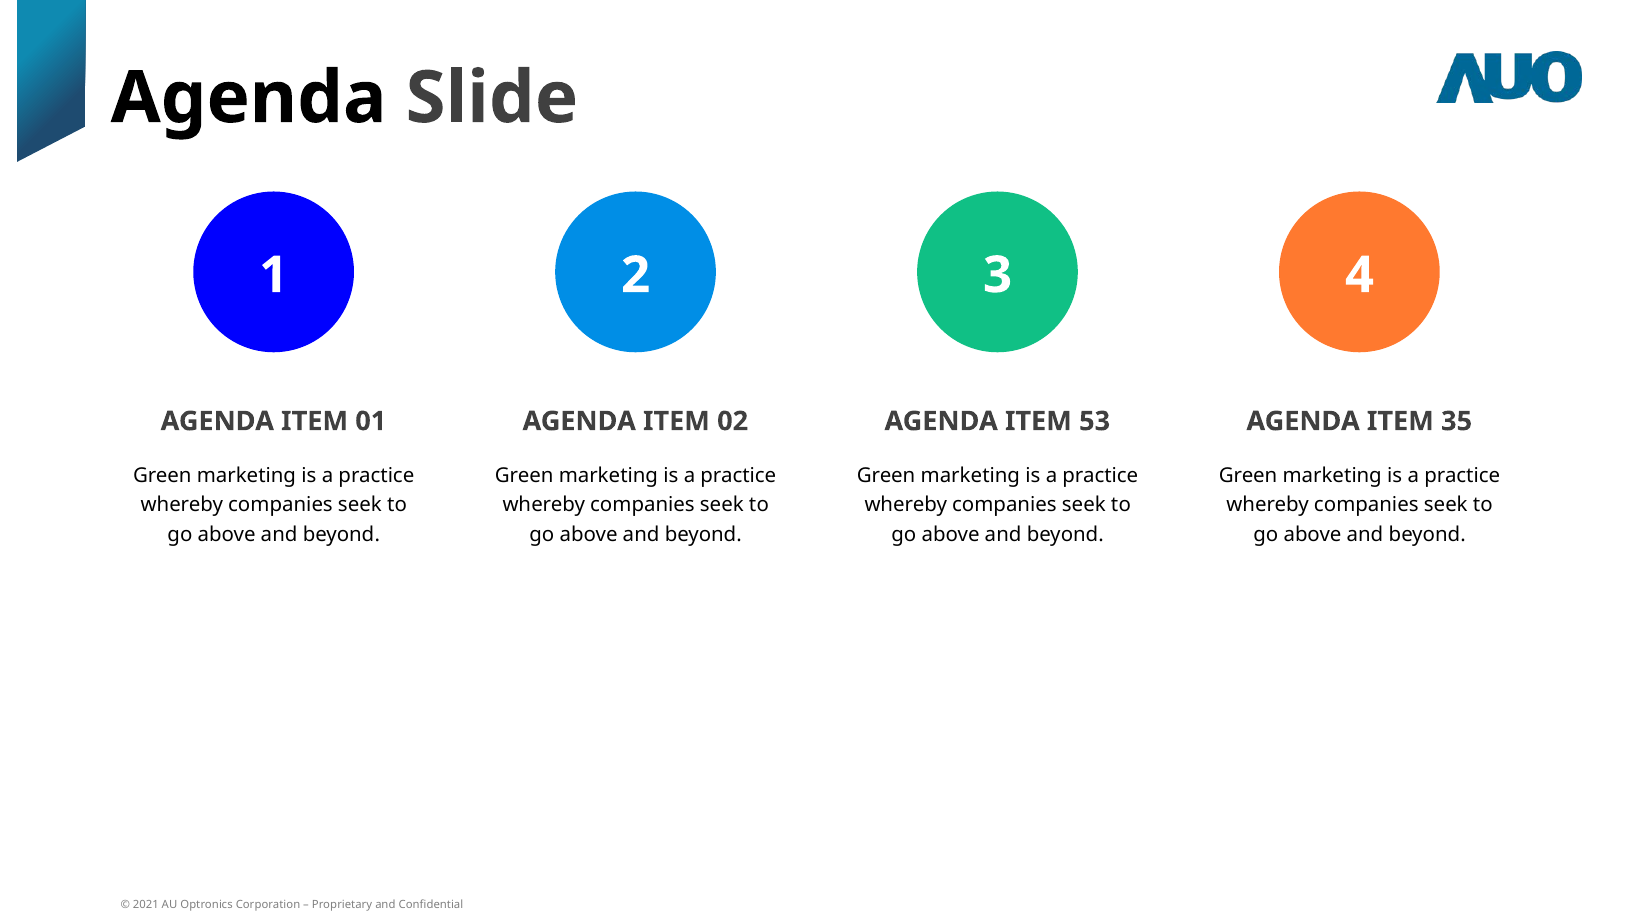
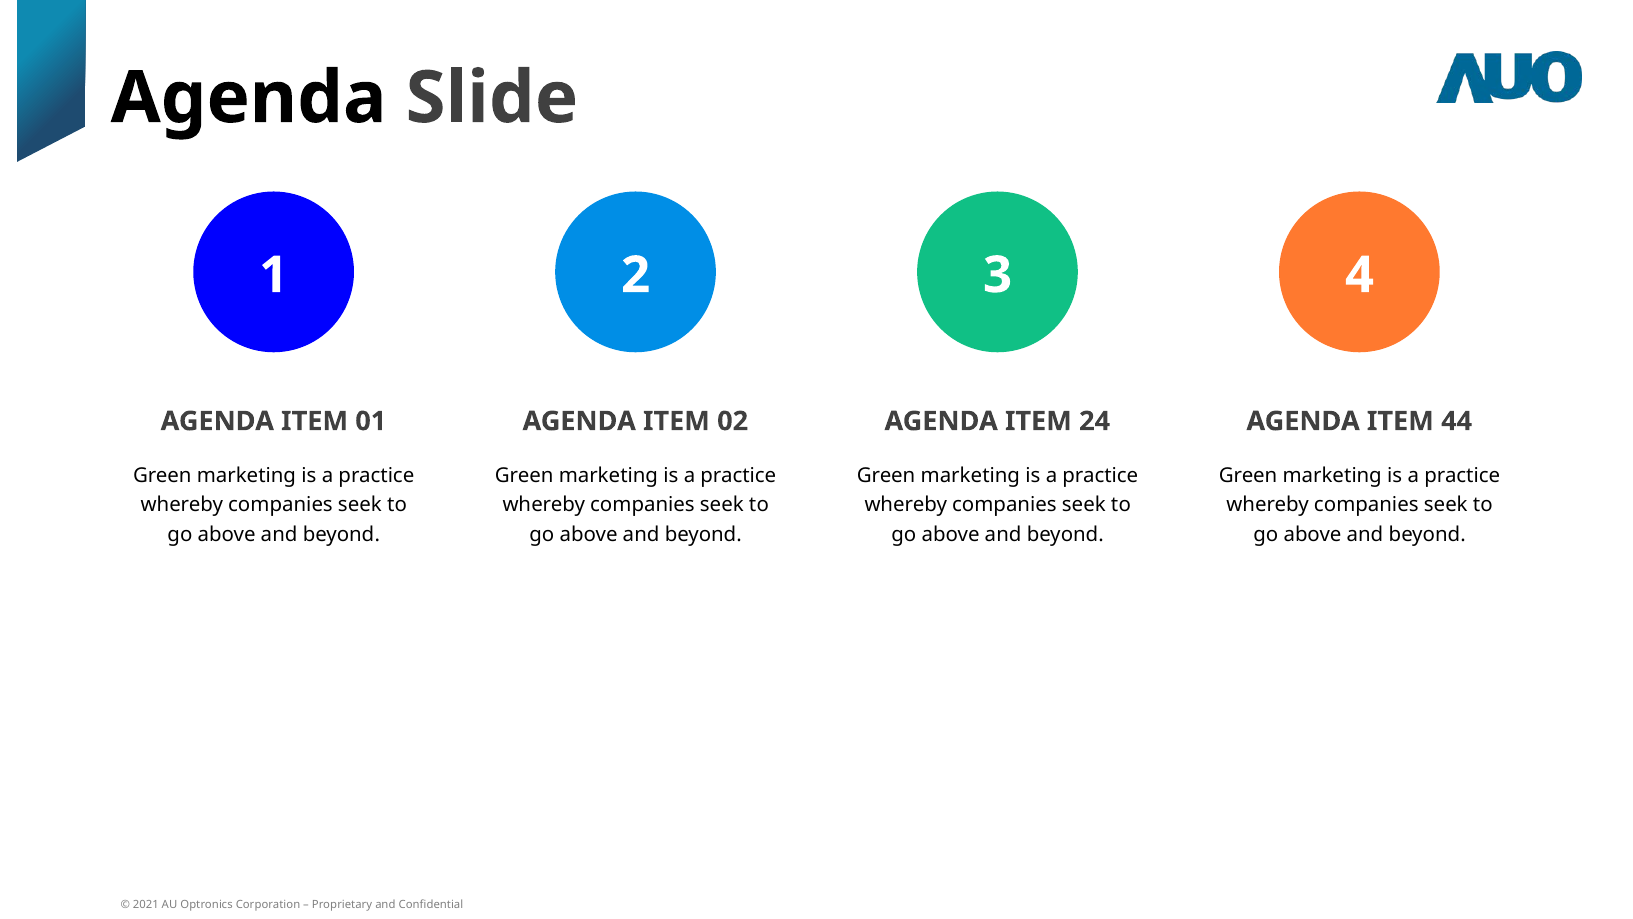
53: 53 -> 24 (1095, 421)
35: 35 -> 44 (1457, 421)
